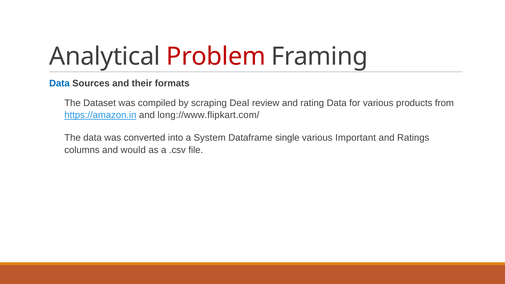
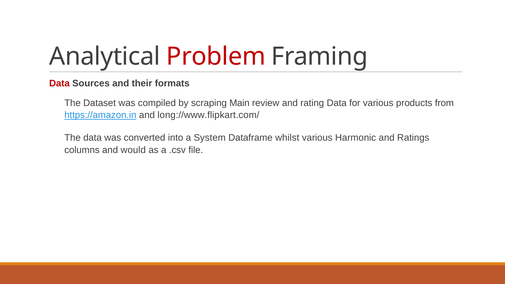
Data colour: blue -> red (59, 83)
Deal: Deal -> Main (239, 103)
single: single -> whilst (287, 138)
Important: Important -> Harmonic (356, 138)
